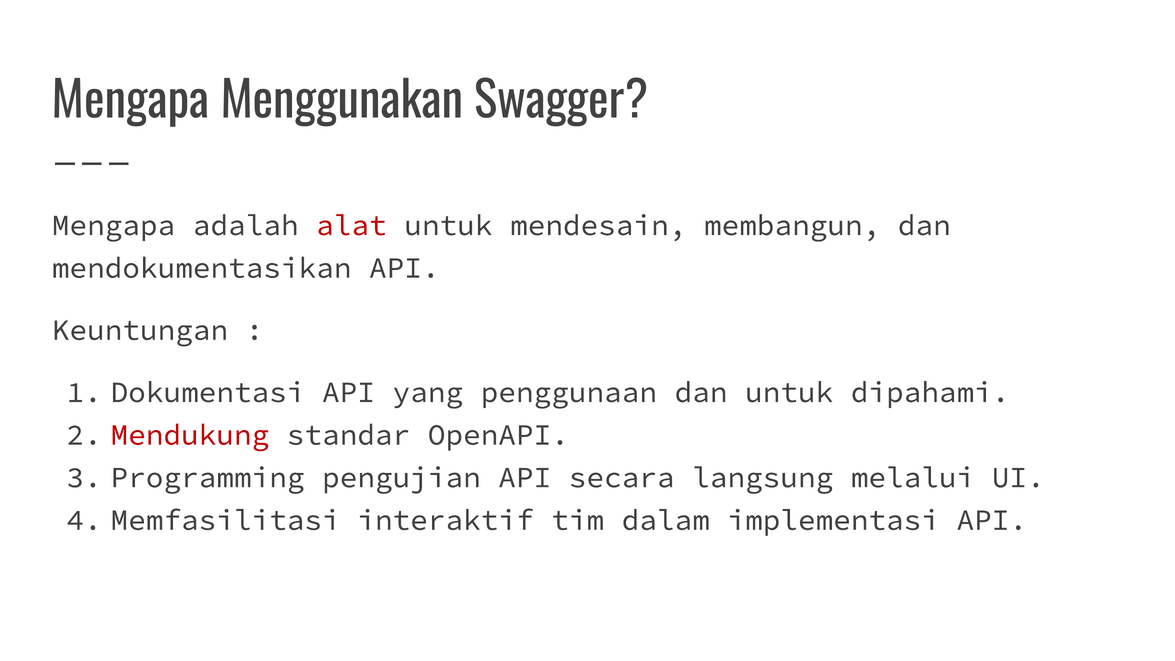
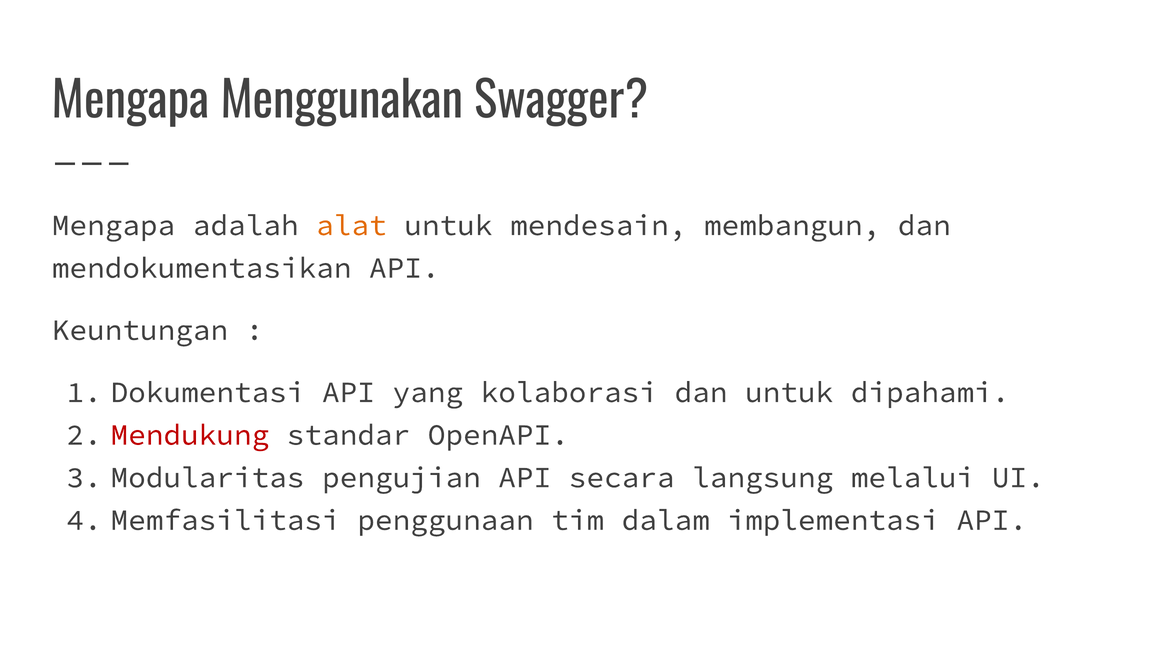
alat colour: red -> orange (351, 225)
penggunaan: penggunaan -> kolaborasi (569, 392)
Programming: Programming -> Modularitas (207, 478)
interaktif: interaktif -> penggunaan (445, 520)
